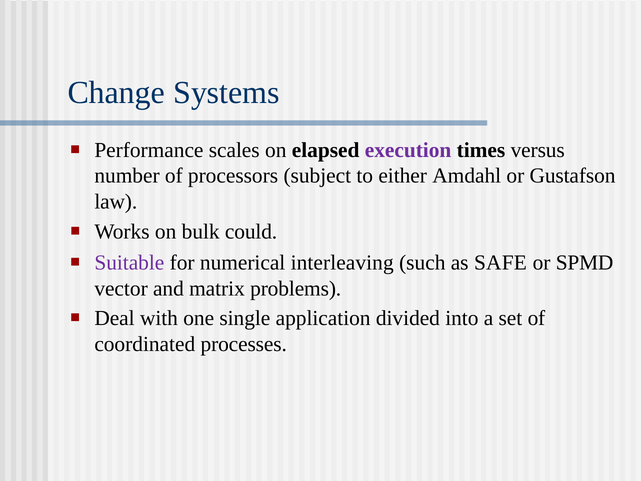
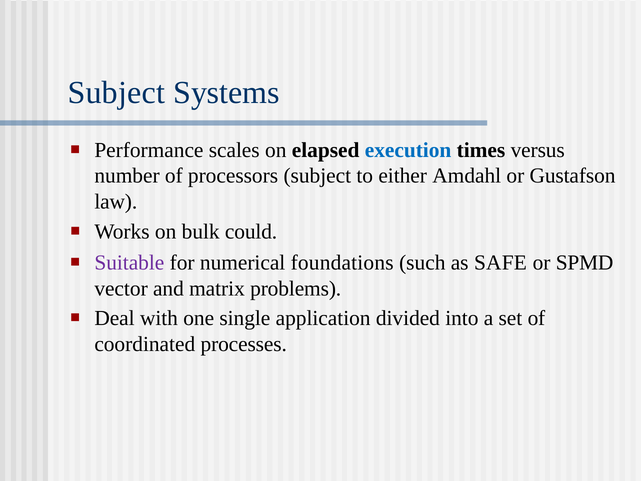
Change: Change -> Subject (116, 93)
execution colour: purple -> blue (408, 150)
interleaving: interleaving -> foundations (342, 263)
